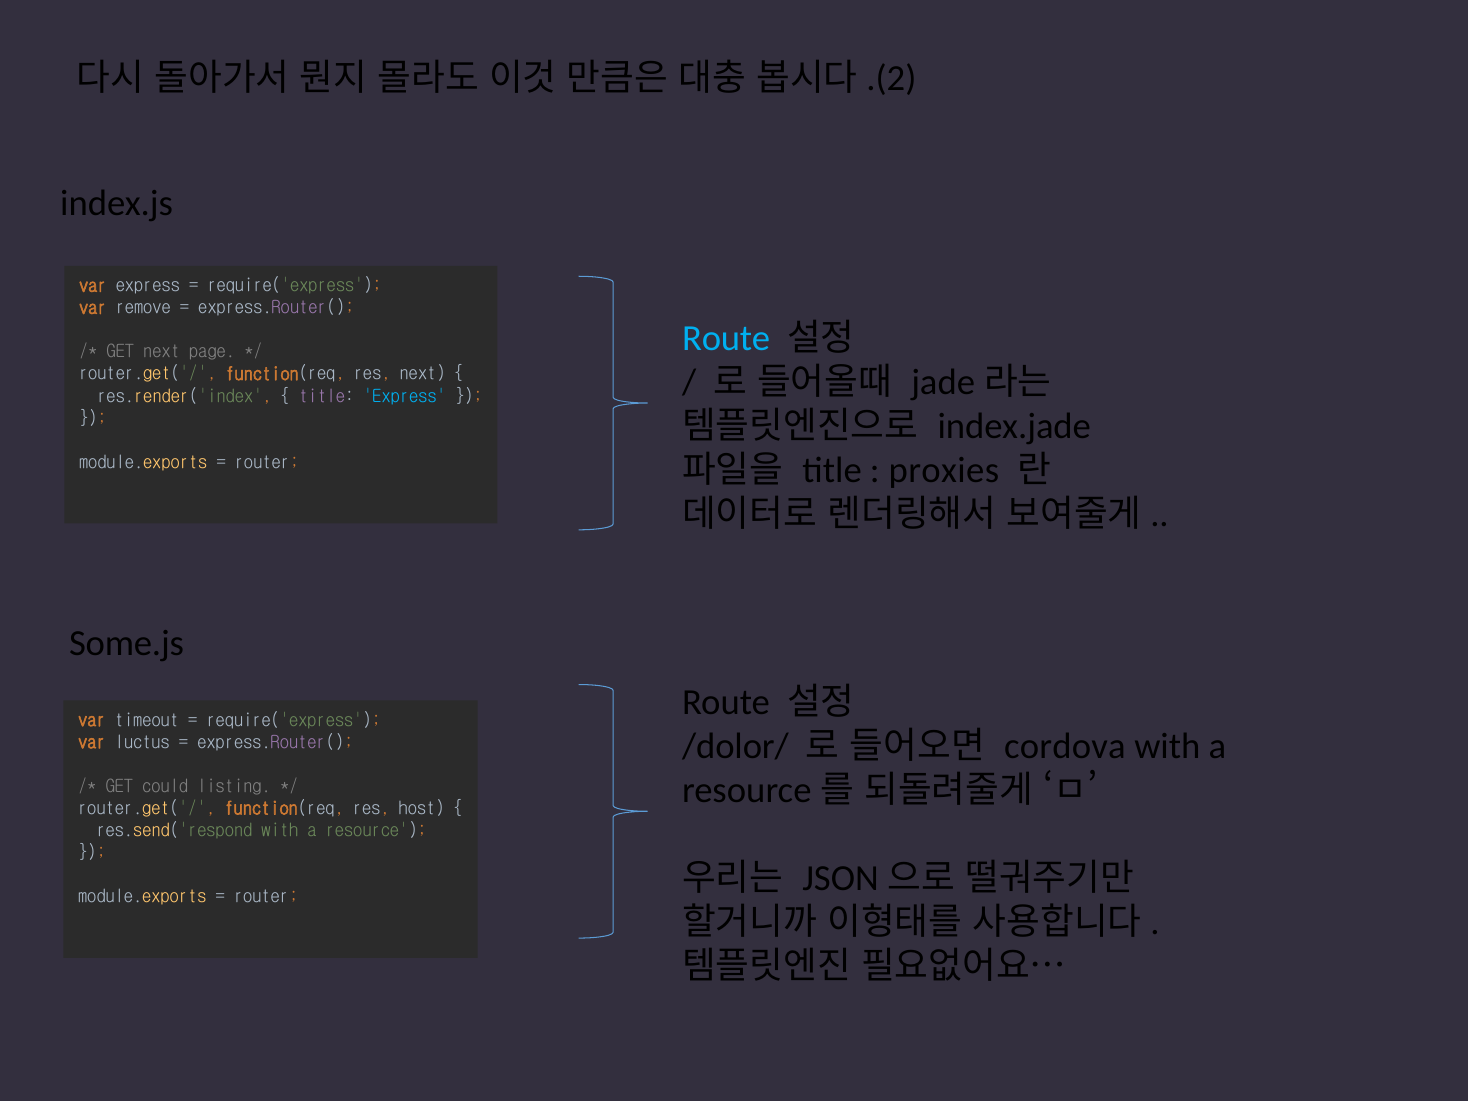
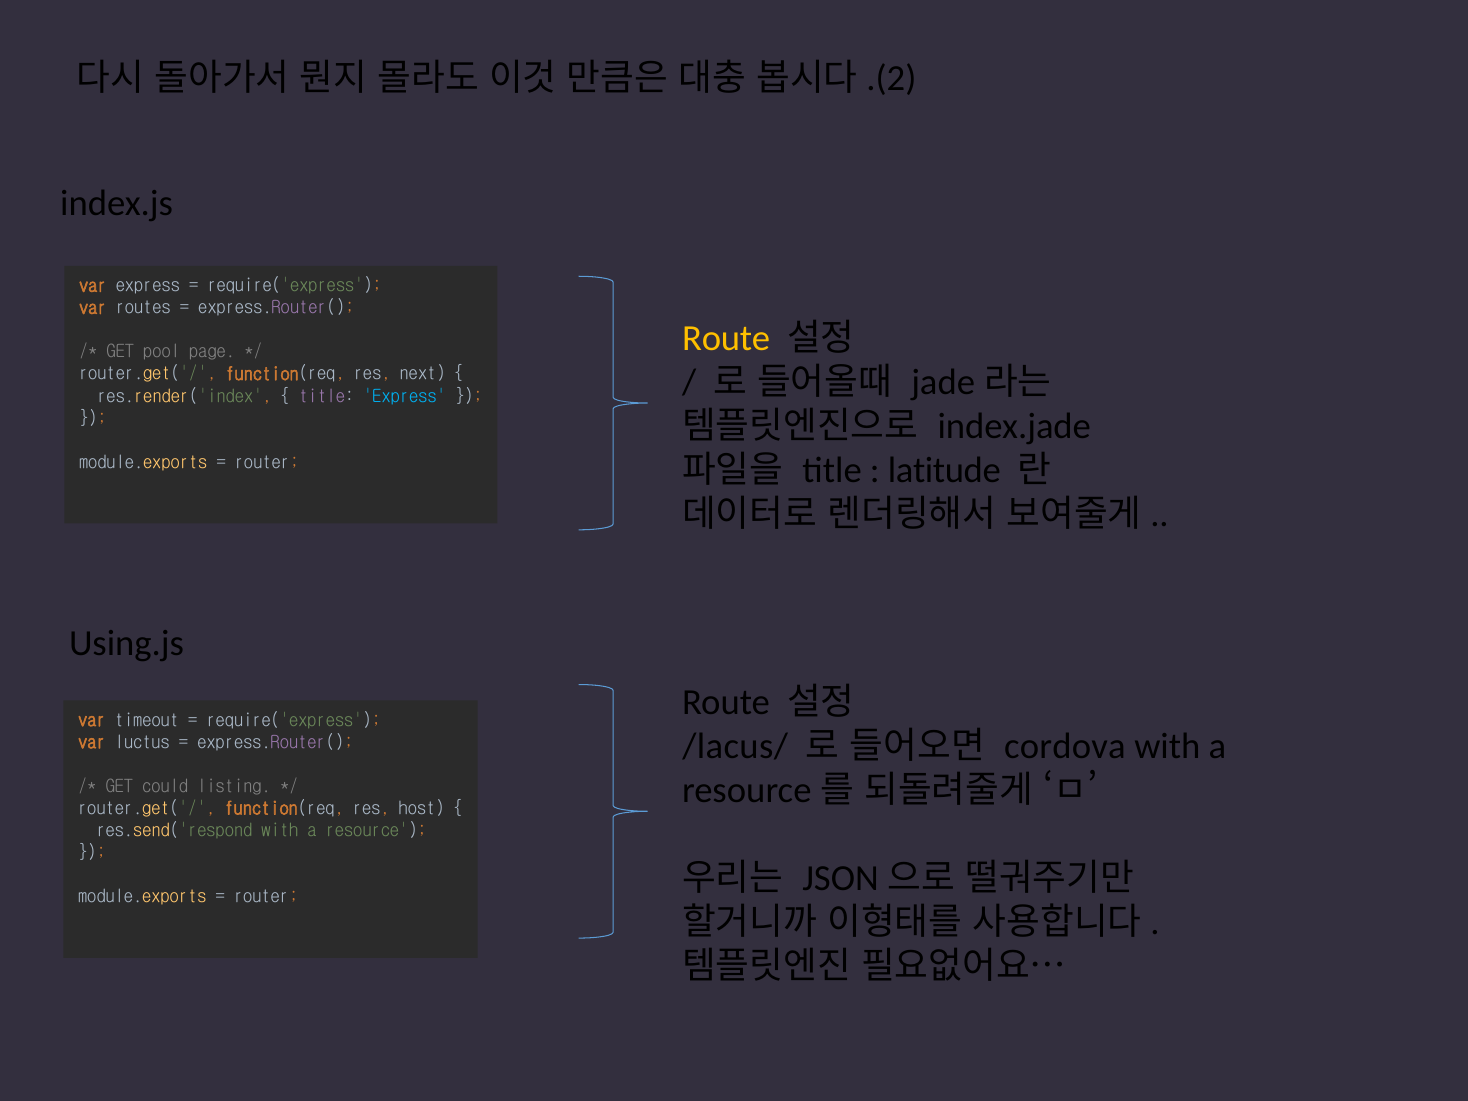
remove: remove -> routes (143, 308)
Route colour: light blue -> yellow (726, 339)
GET next: next -> pool (162, 352)
proxies: proxies -> latitude (944, 471)
Some.js: Some.js -> Using.js (126, 643)
/dolor/: /dolor/ -> /lacus/ (735, 746)
